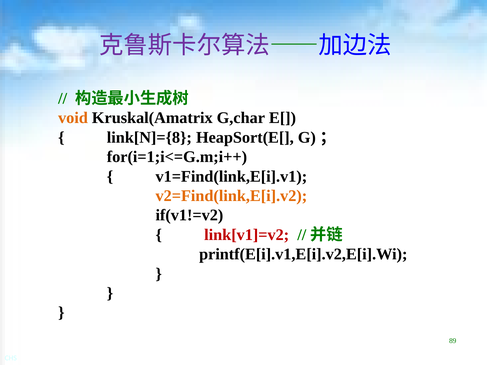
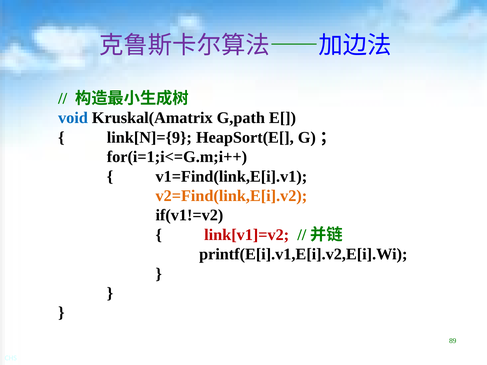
void colour: orange -> blue (73, 118)
G,char: G,char -> G,path (241, 118)
link[N]={8: link[N]={8 -> link[N]={9 (149, 138)
